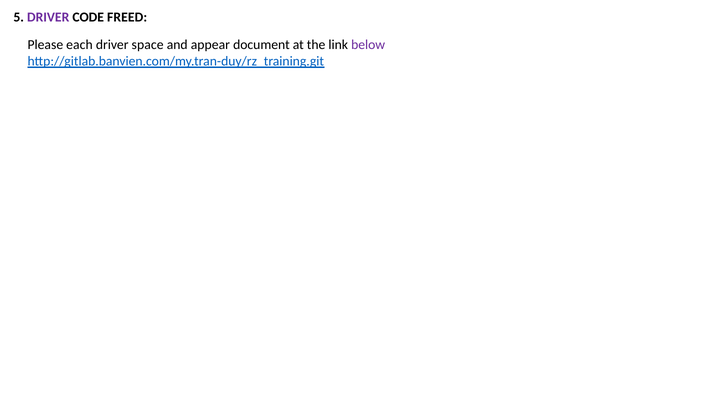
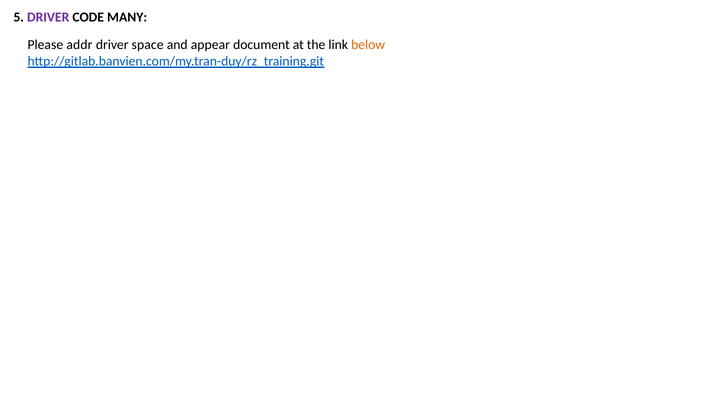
FREED: FREED -> MANY (127, 17)
each: each -> addr (79, 45)
below colour: purple -> orange (368, 45)
